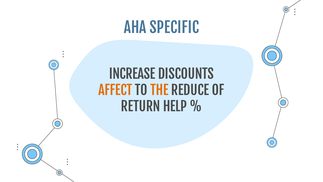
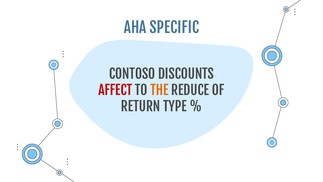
INCREASE: INCREASE -> CONTOSO (132, 74)
AFFECT colour: orange -> red (115, 91)
HELP: HELP -> TYPE (175, 107)
